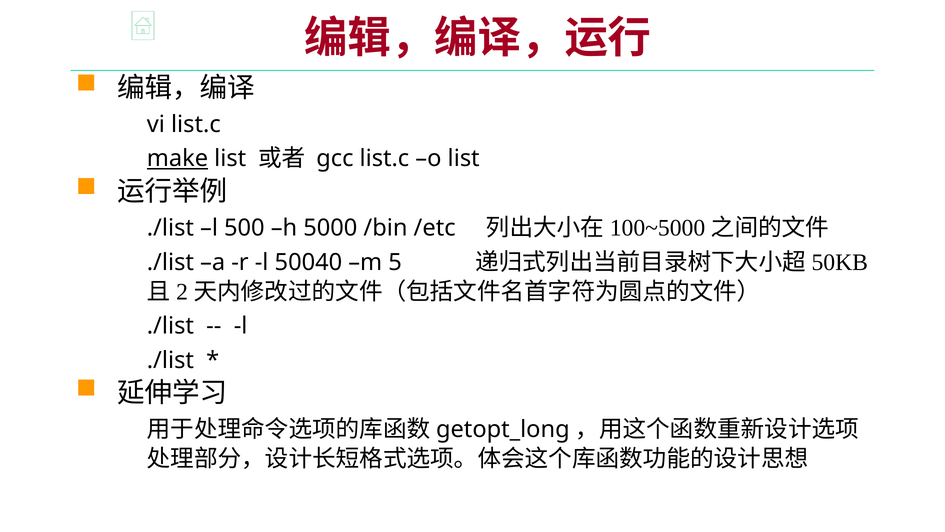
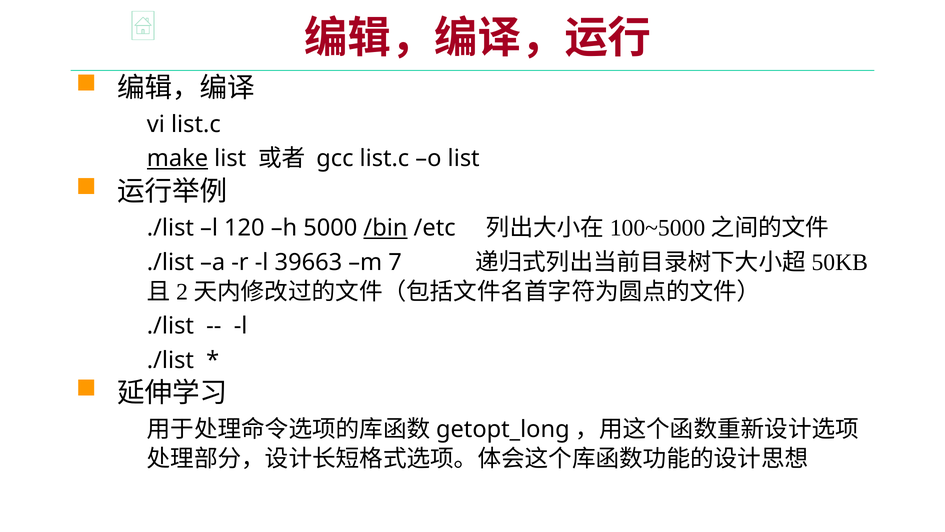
500: 500 -> 120 (244, 228)
/bin underline: none -> present (385, 228)
50040: 50040 -> 39663 (308, 262)
5: 5 -> 7 (395, 262)
